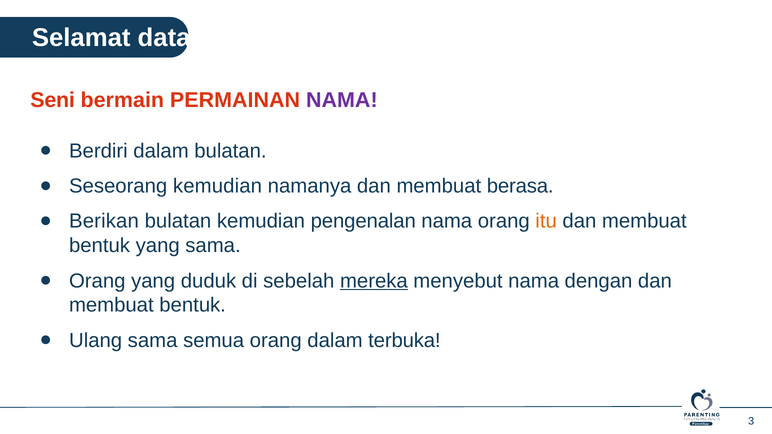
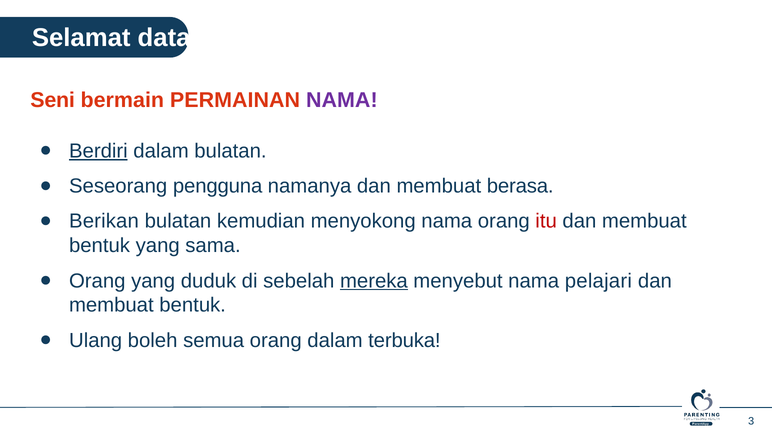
Berdiri underline: none -> present (98, 151)
Seseorang kemudian: kemudian -> pengguna (218, 186)
pengenalan: pengenalan -> menyokong (363, 221)
itu colour: orange -> red (546, 221)
dengan: dengan -> pelajari (598, 281)
Ulang sama: sama -> boleh (153, 341)
